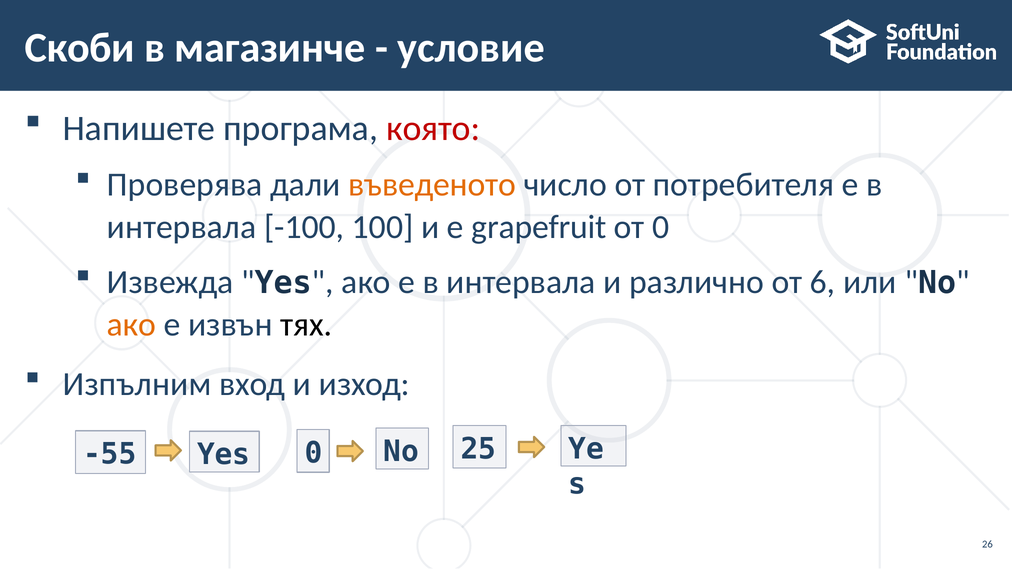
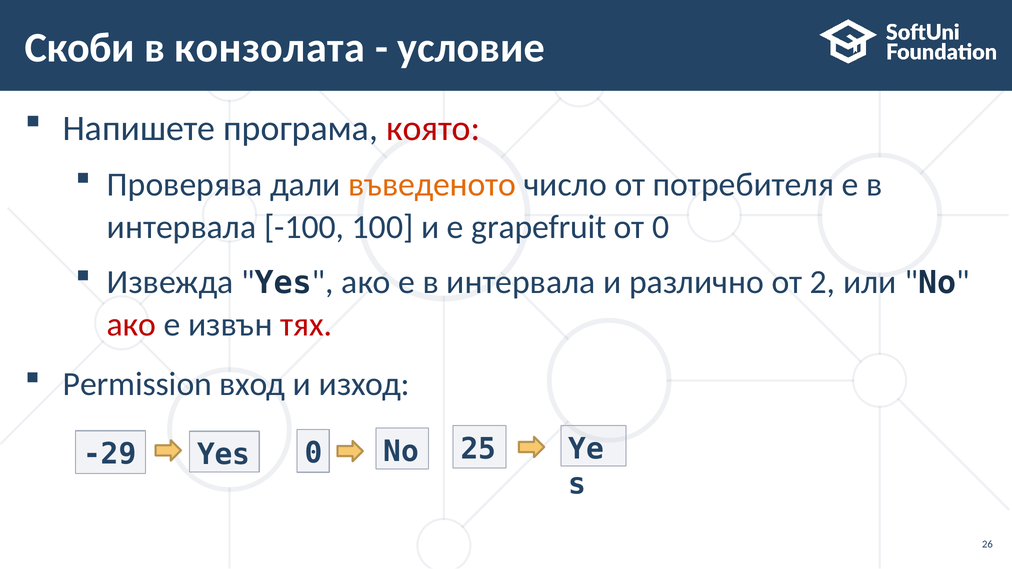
магазинче: магазинче -> конзолата (270, 48)
6: 6 -> 2 (823, 282)
ако colour: orange -> red (132, 325)
тях colour: black -> red (306, 325)
Изпълним: Изпълним -> Permission (137, 384)
-55: -55 -> -29 (110, 455)
